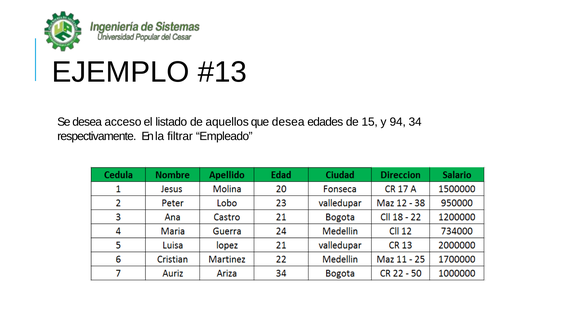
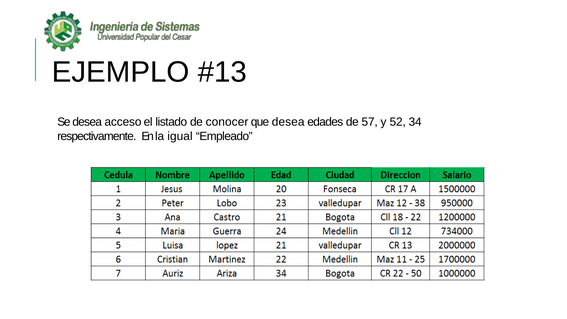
aquellos: aquellos -> conocer (227, 122)
15: 15 -> 57 (370, 122)
94: 94 -> 52 (398, 122)
filtrar: filtrar -> igual (180, 136)
